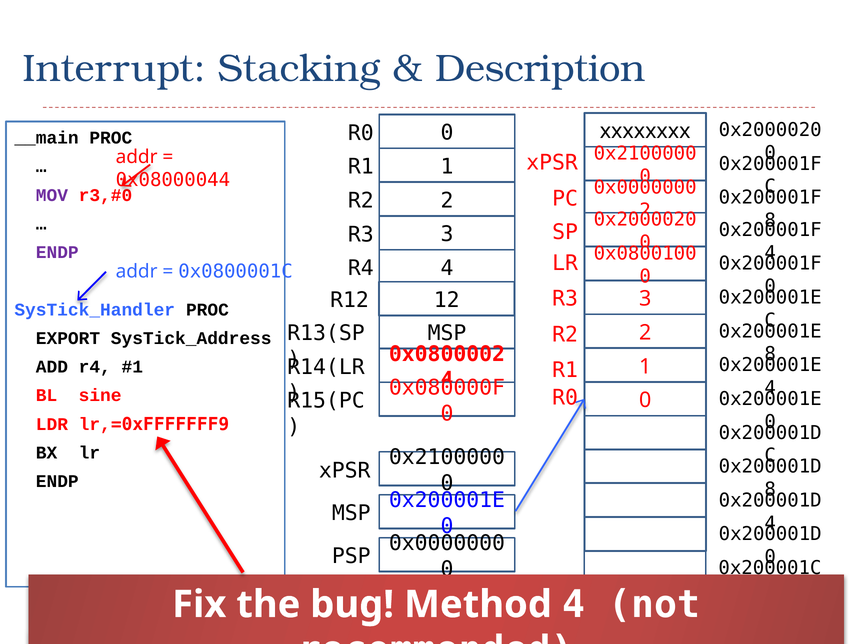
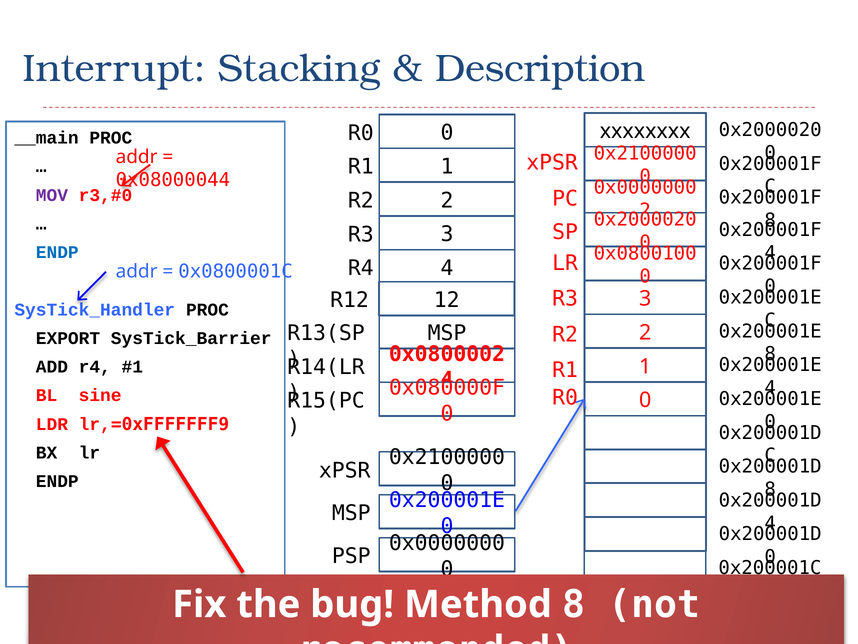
ENDP colour: purple -> blue (57, 252)
SysTick_Address: SysTick_Address -> SysTick_Barrier (191, 338)
Method 4: 4 -> 8 (574, 604)
